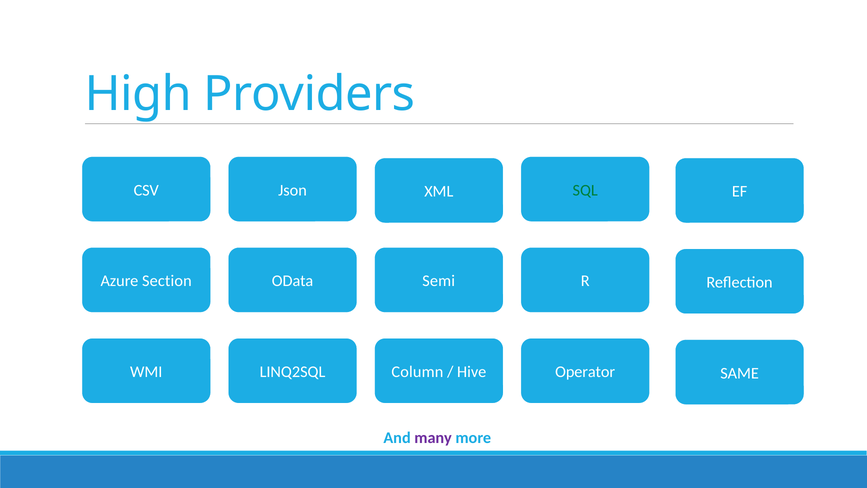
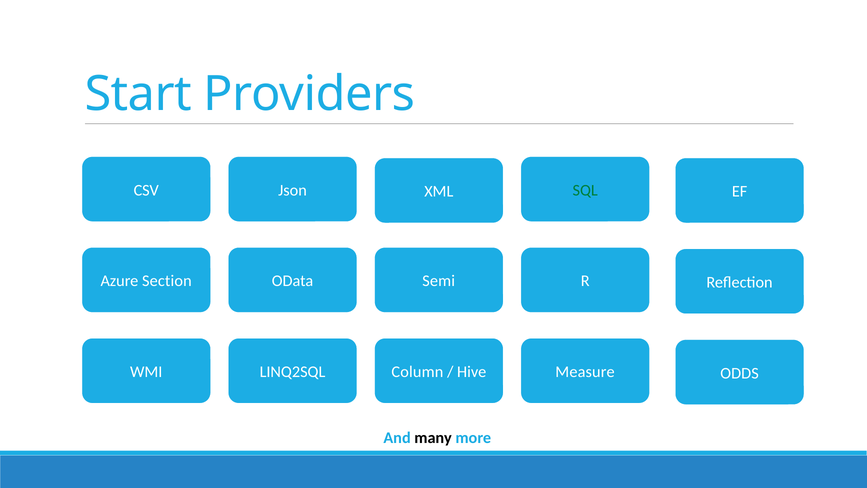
High: High -> Start (138, 94)
Operator: Operator -> Measure (585, 372)
SAME: SAME -> ODDS (740, 373)
many colour: purple -> black (433, 438)
